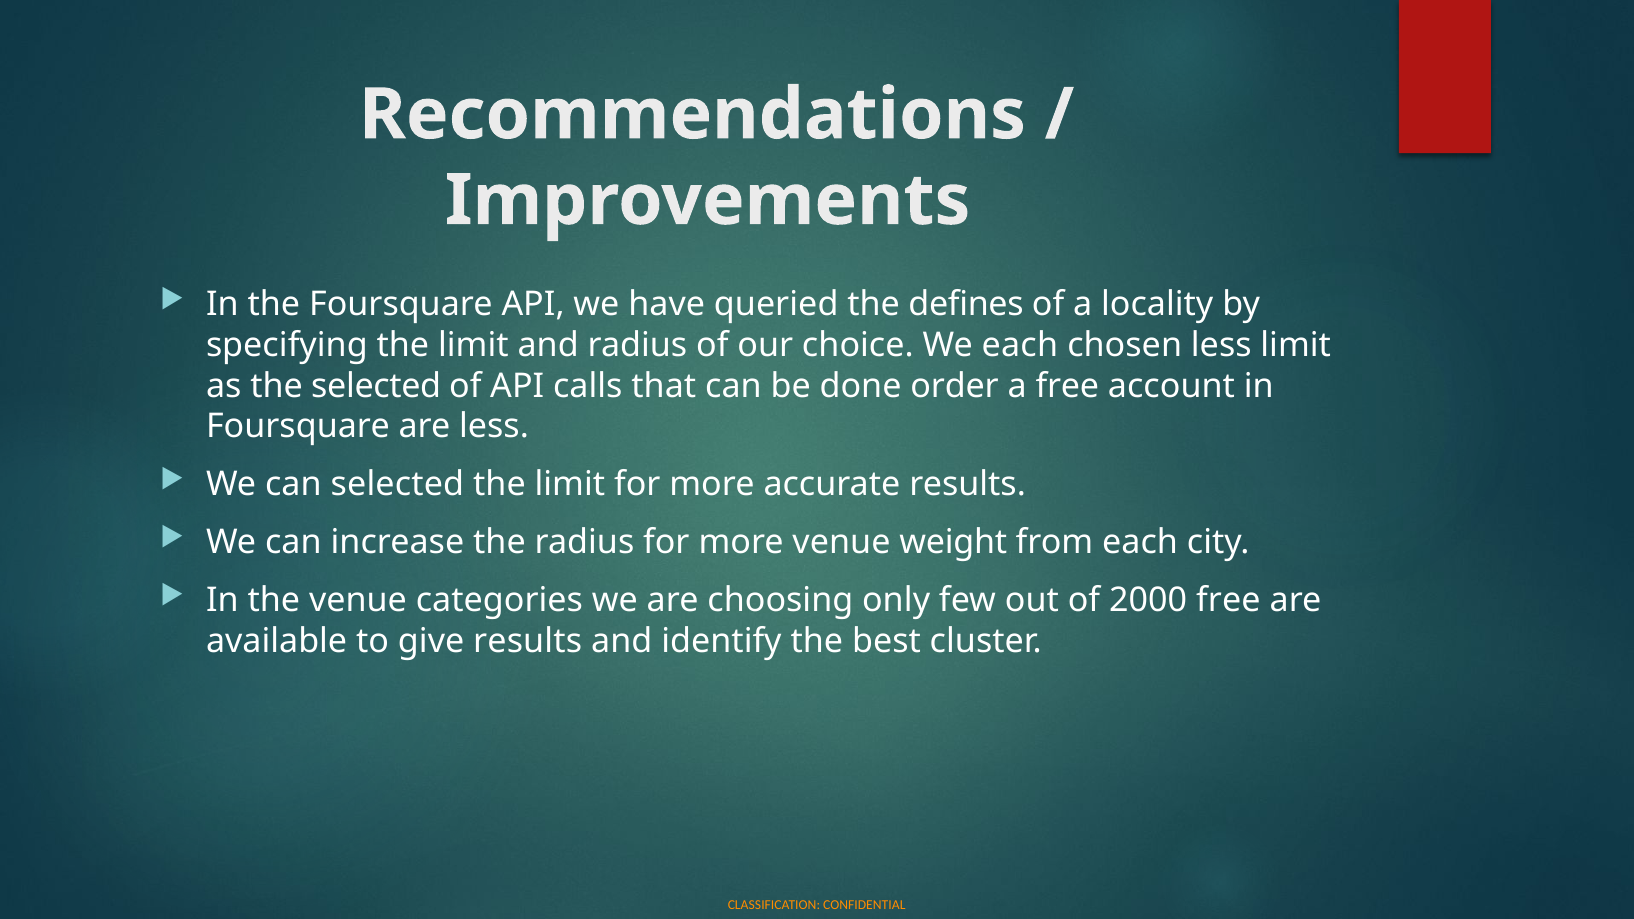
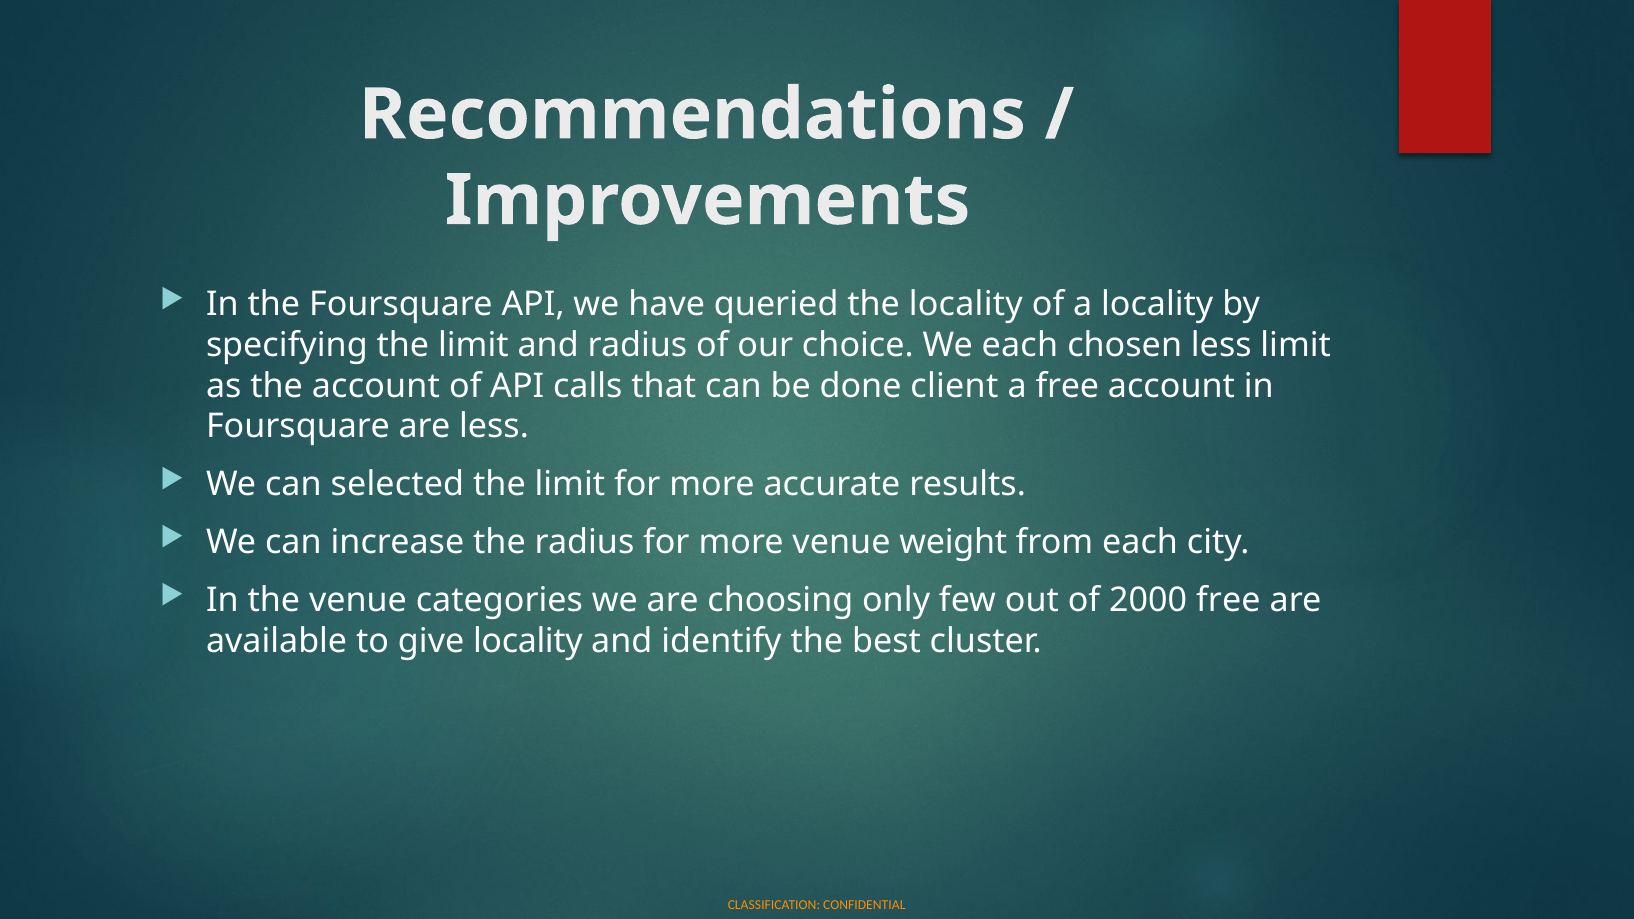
the defines: defines -> locality (966, 304)
the selected: selected -> account (376, 386)
order: order -> client (954, 386)
give results: results -> locality (528, 641)
